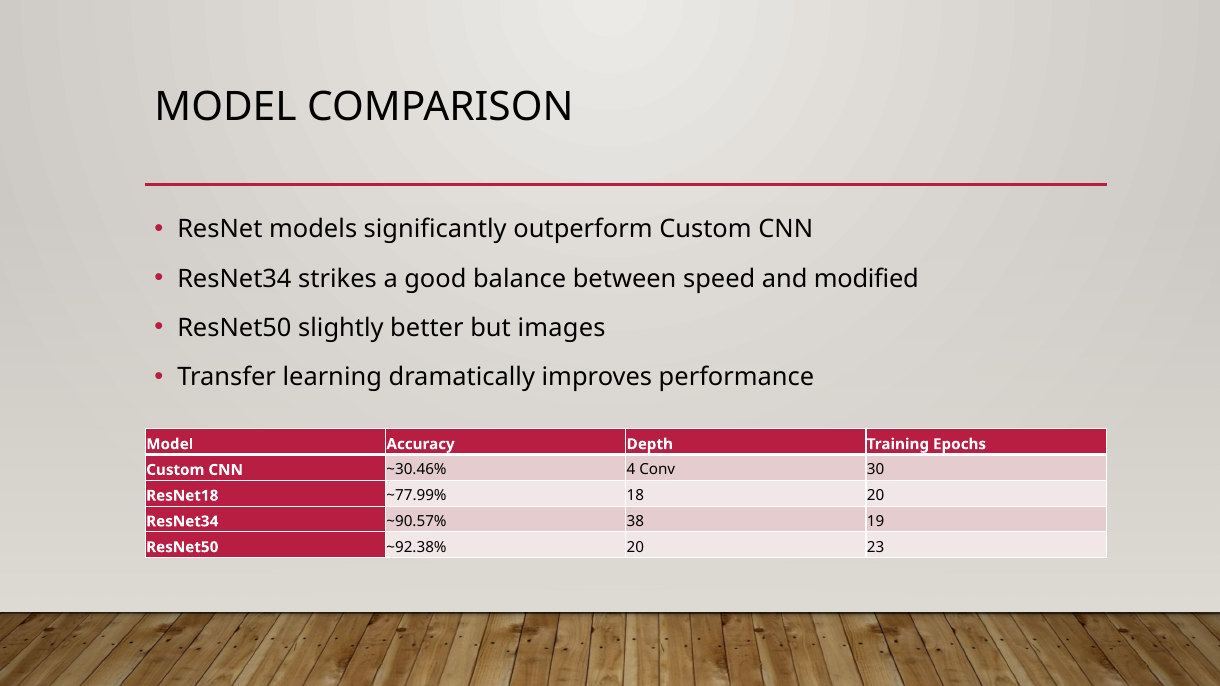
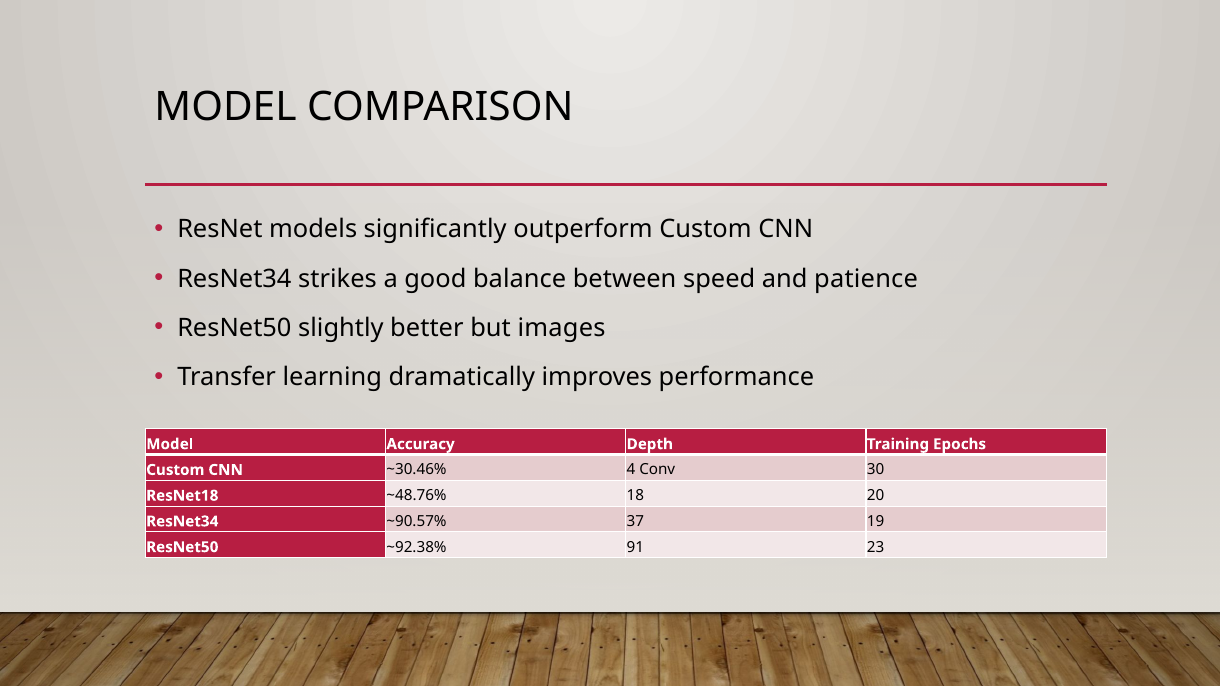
modified: modified -> patience (866, 279)
~77.99%: ~77.99% -> ~48.76% (417, 496)
38: 38 -> 37 (635, 522)
~92.38% 20: 20 -> 91 (635, 547)
